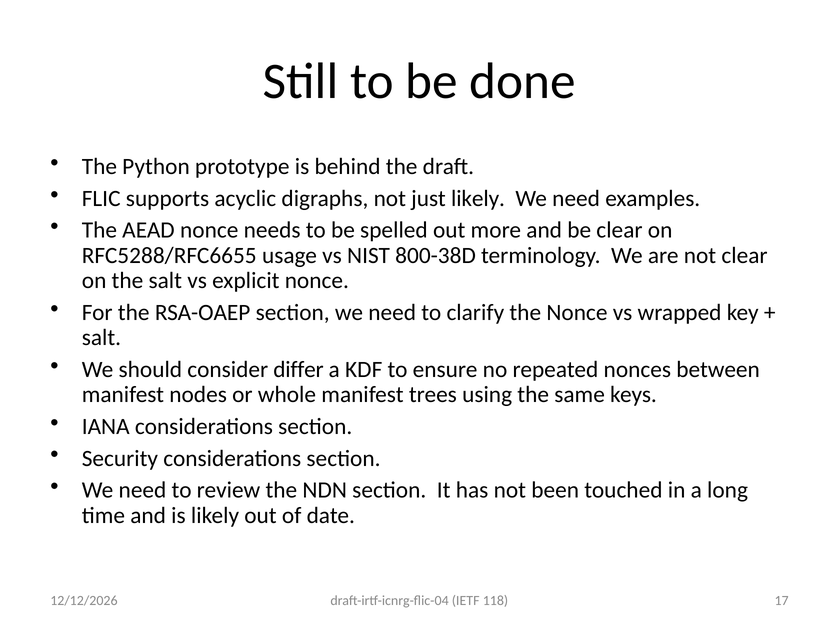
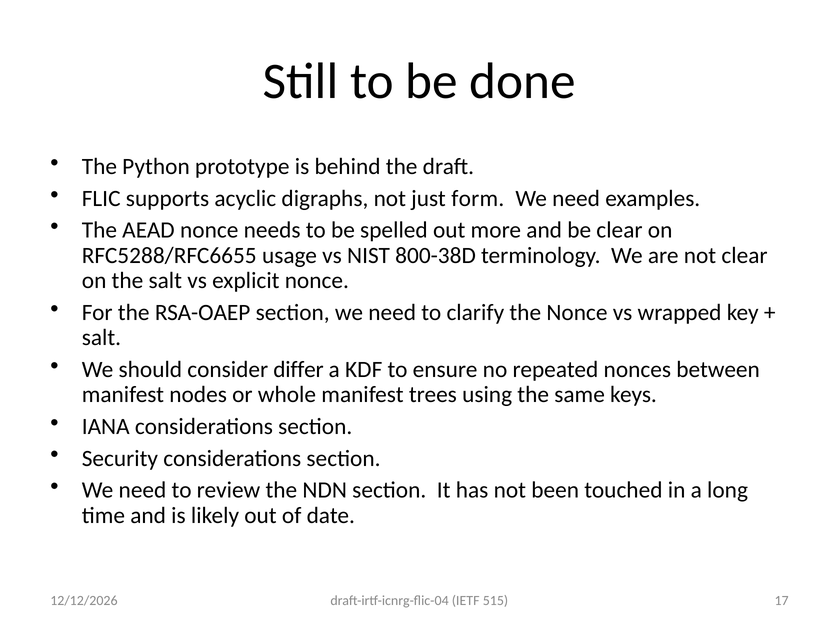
just likely: likely -> form (478, 199)
118: 118 -> 515 (495, 601)
